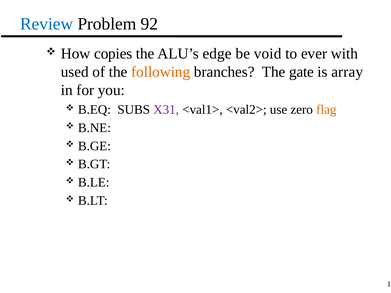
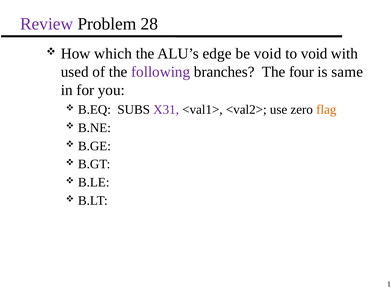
Review colour: blue -> purple (47, 24)
92: 92 -> 28 (149, 24)
copies: copies -> which (113, 54)
to ever: ever -> void (314, 54)
following colour: orange -> purple (161, 72)
gate: gate -> four (302, 72)
array: array -> same (347, 72)
